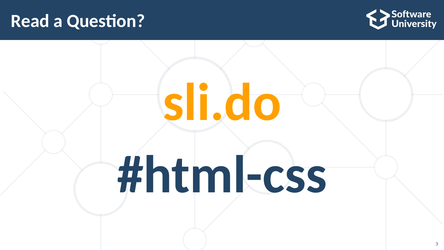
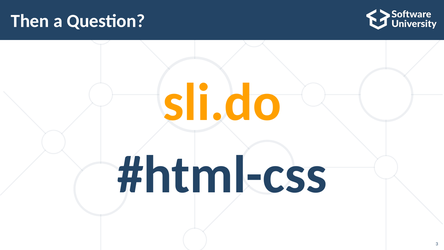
Read: Read -> Then (30, 21)
